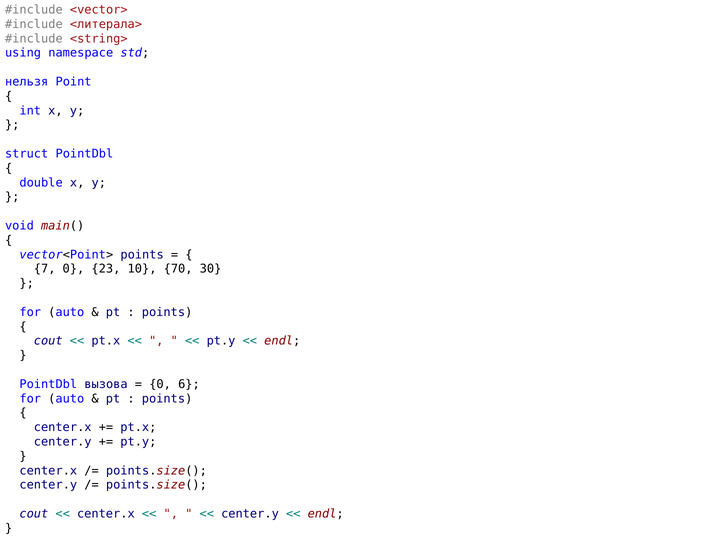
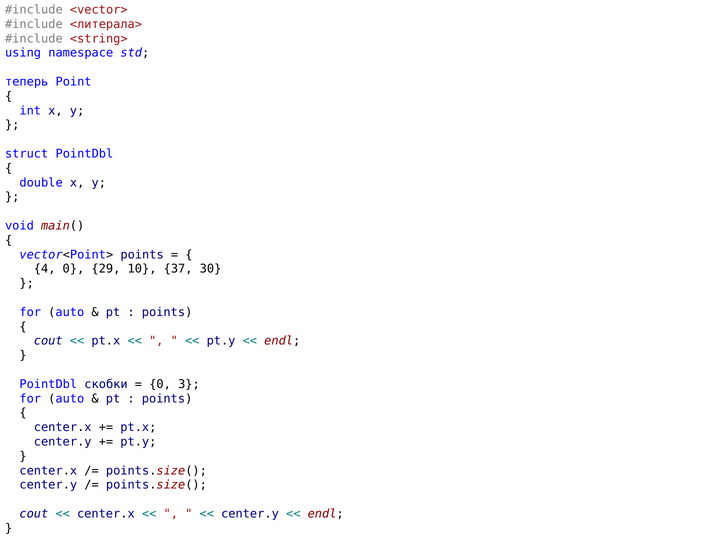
нельзя: нельзя -> теперь (27, 82)
7: 7 -> 4 (45, 269)
23: 23 -> 29 (106, 269)
70: 70 -> 37 (178, 269)
вызова: вызова -> скобки (106, 384)
6: 6 -> 3 (189, 384)
